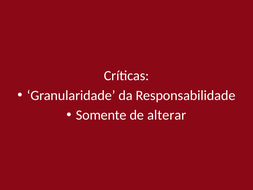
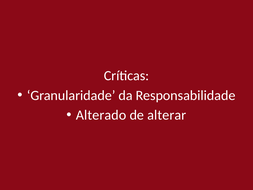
Somente: Somente -> Alterado (101, 115)
